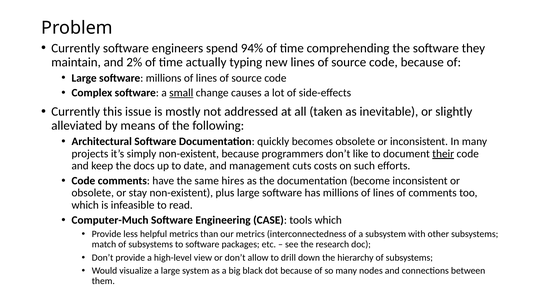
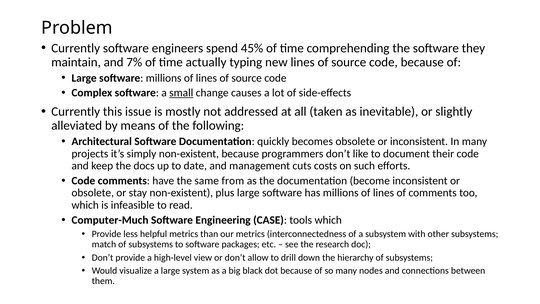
94%: 94% -> 45% (252, 48)
2%: 2% -> 7% (134, 62)
their underline: present -> none (443, 154)
hires: hires -> from (233, 181)
